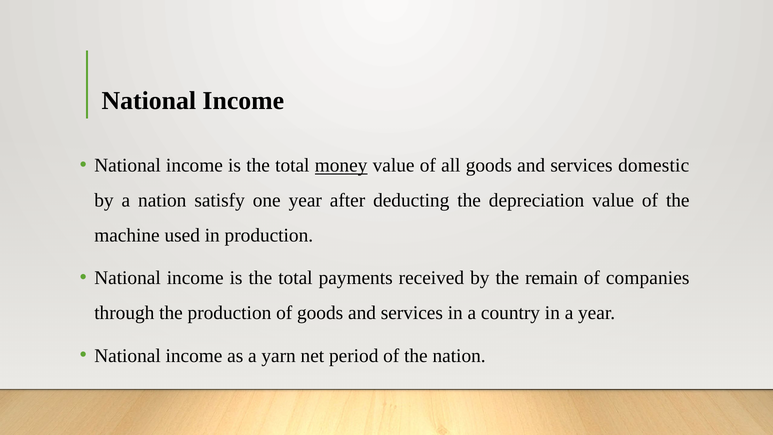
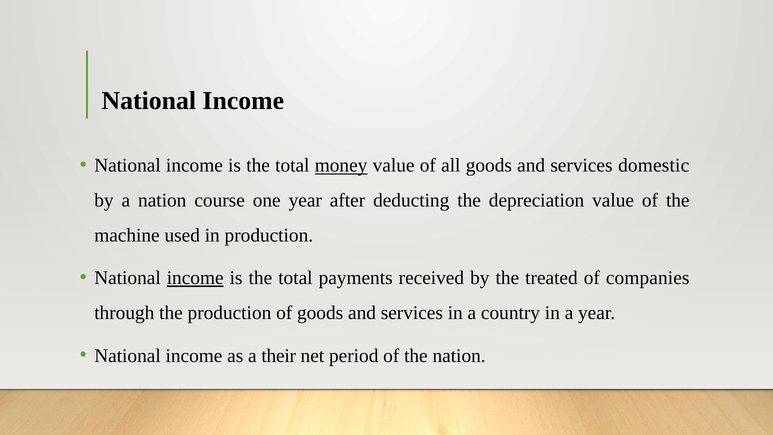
satisfy: satisfy -> course (220, 200)
income underline: none -> present (195, 278)
remain: remain -> treated (551, 278)
yarn: yarn -> their (279, 356)
